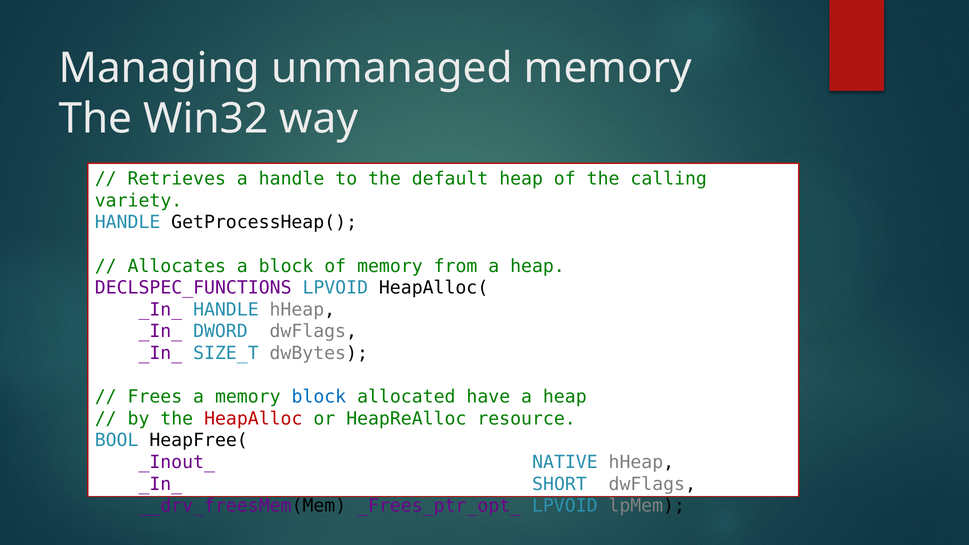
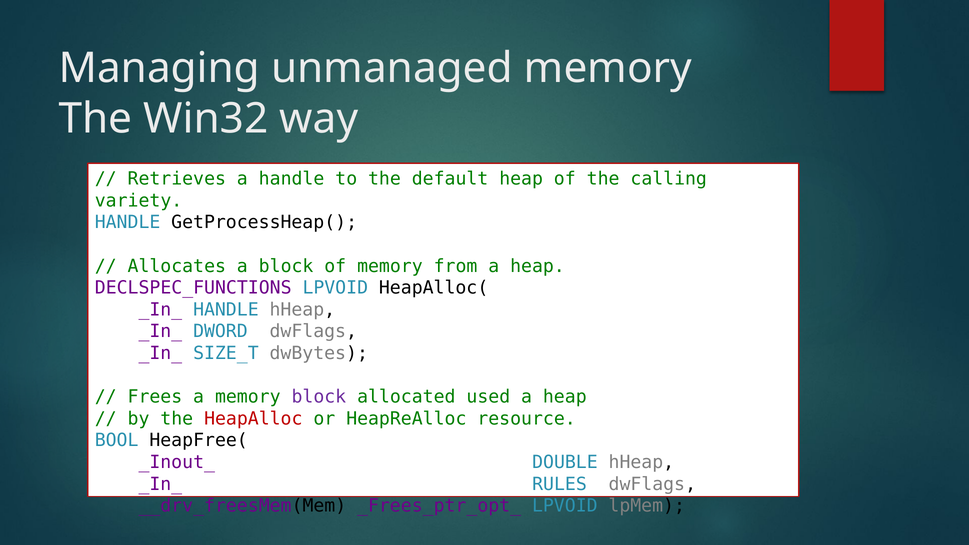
block colour: blue -> purple (319, 397)
have: have -> used (488, 397)
NATIVE: NATIVE -> DOUBLE (565, 462)
SHORT: SHORT -> RULES (560, 484)
